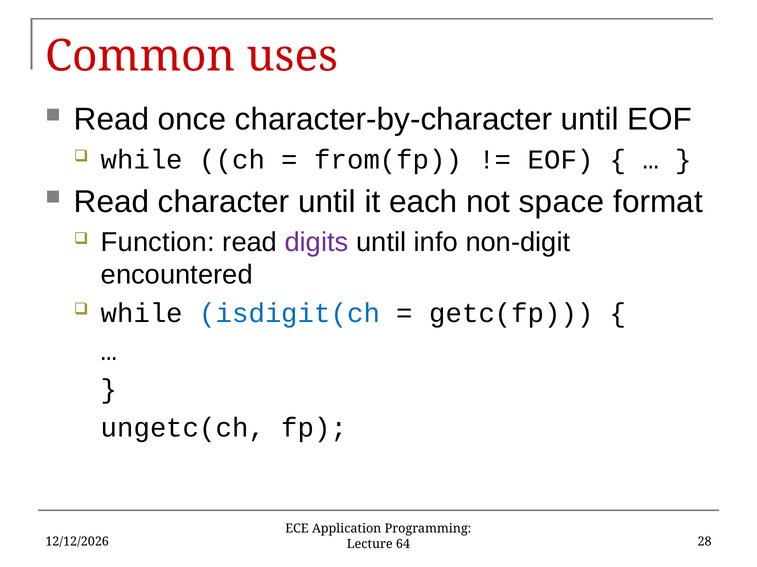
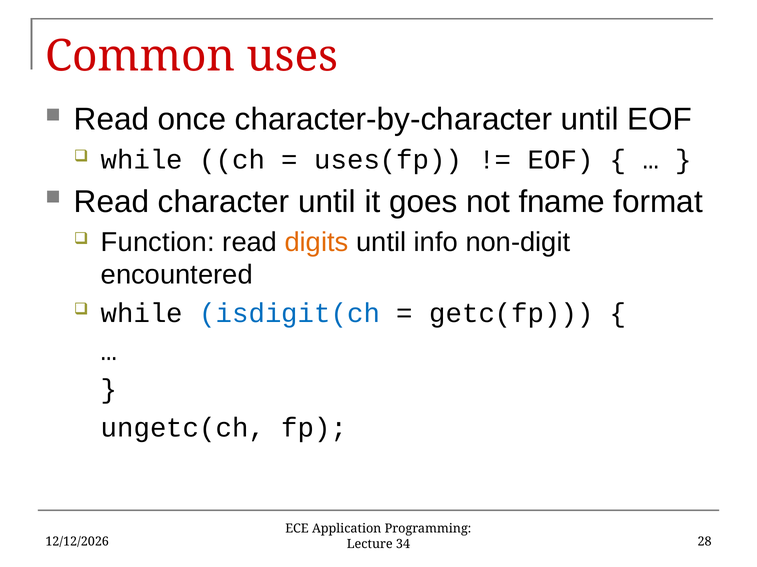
from(fp: from(fp -> uses(fp (388, 160)
each: each -> goes (423, 202)
space: space -> fname (562, 202)
digits colour: purple -> orange (317, 242)
64: 64 -> 34 (403, 545)
